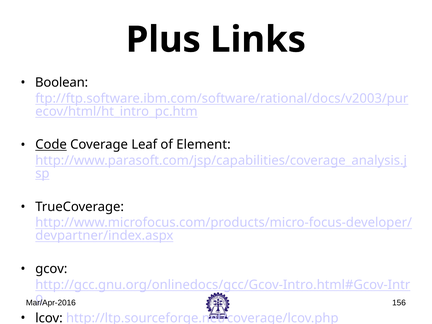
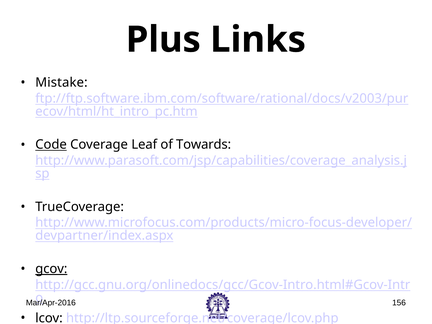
Boolean: Boolean -> Mistake (61, 83)
Element: Element -> Towards (204, 145)
gcov underline: none -> present (51, 269)
